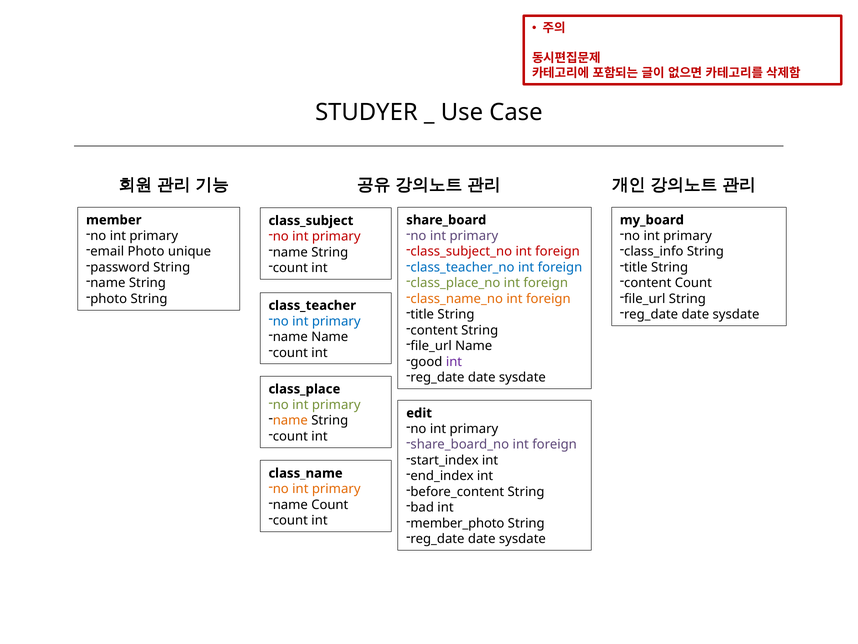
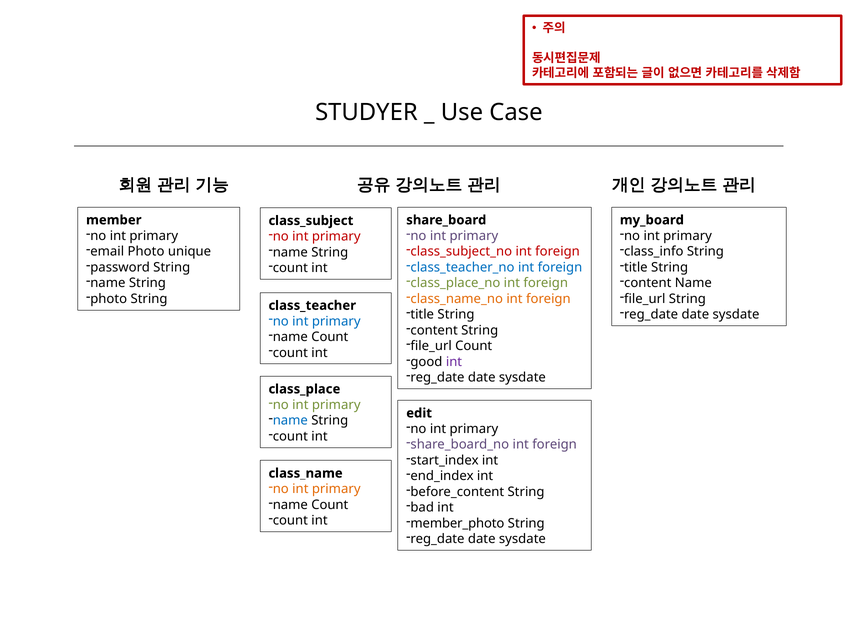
content Count: Count -> Name (693, 283)
Name: Name -> Count (330, 337)
file_url Name: Name -> Count (474, 346)
name colour: orange -> blue (290, 420)
